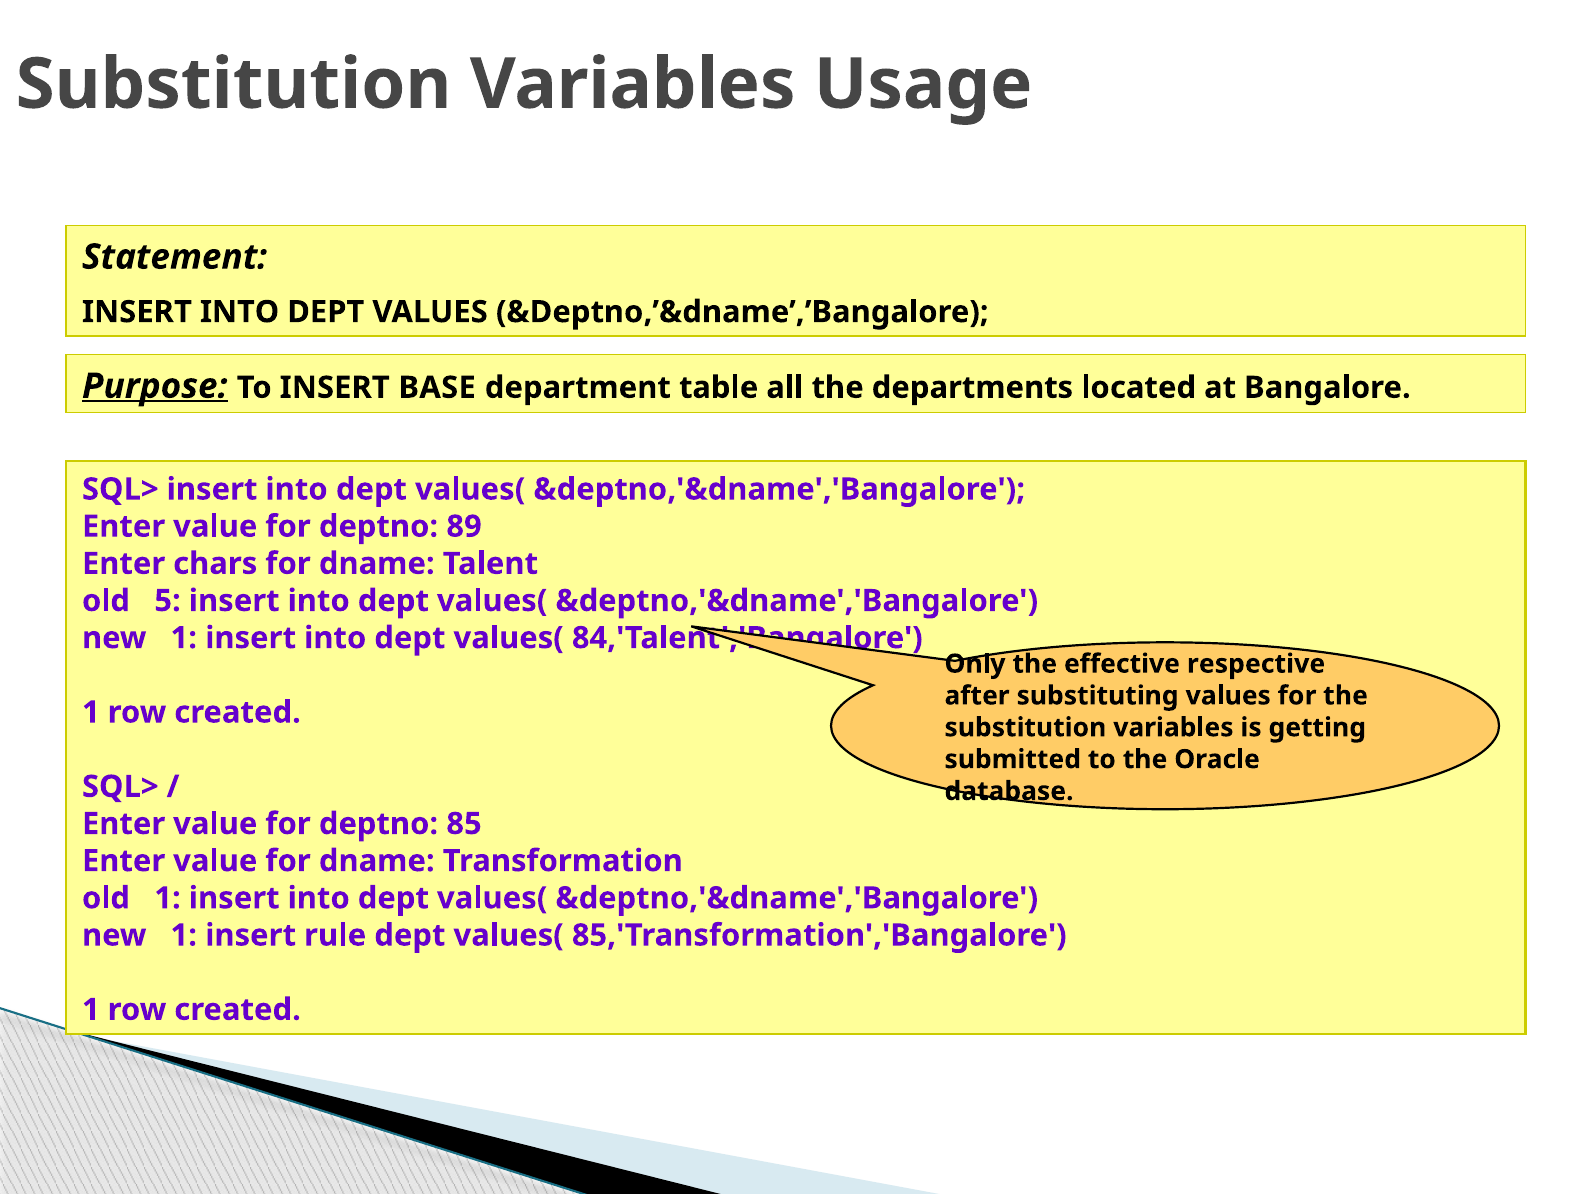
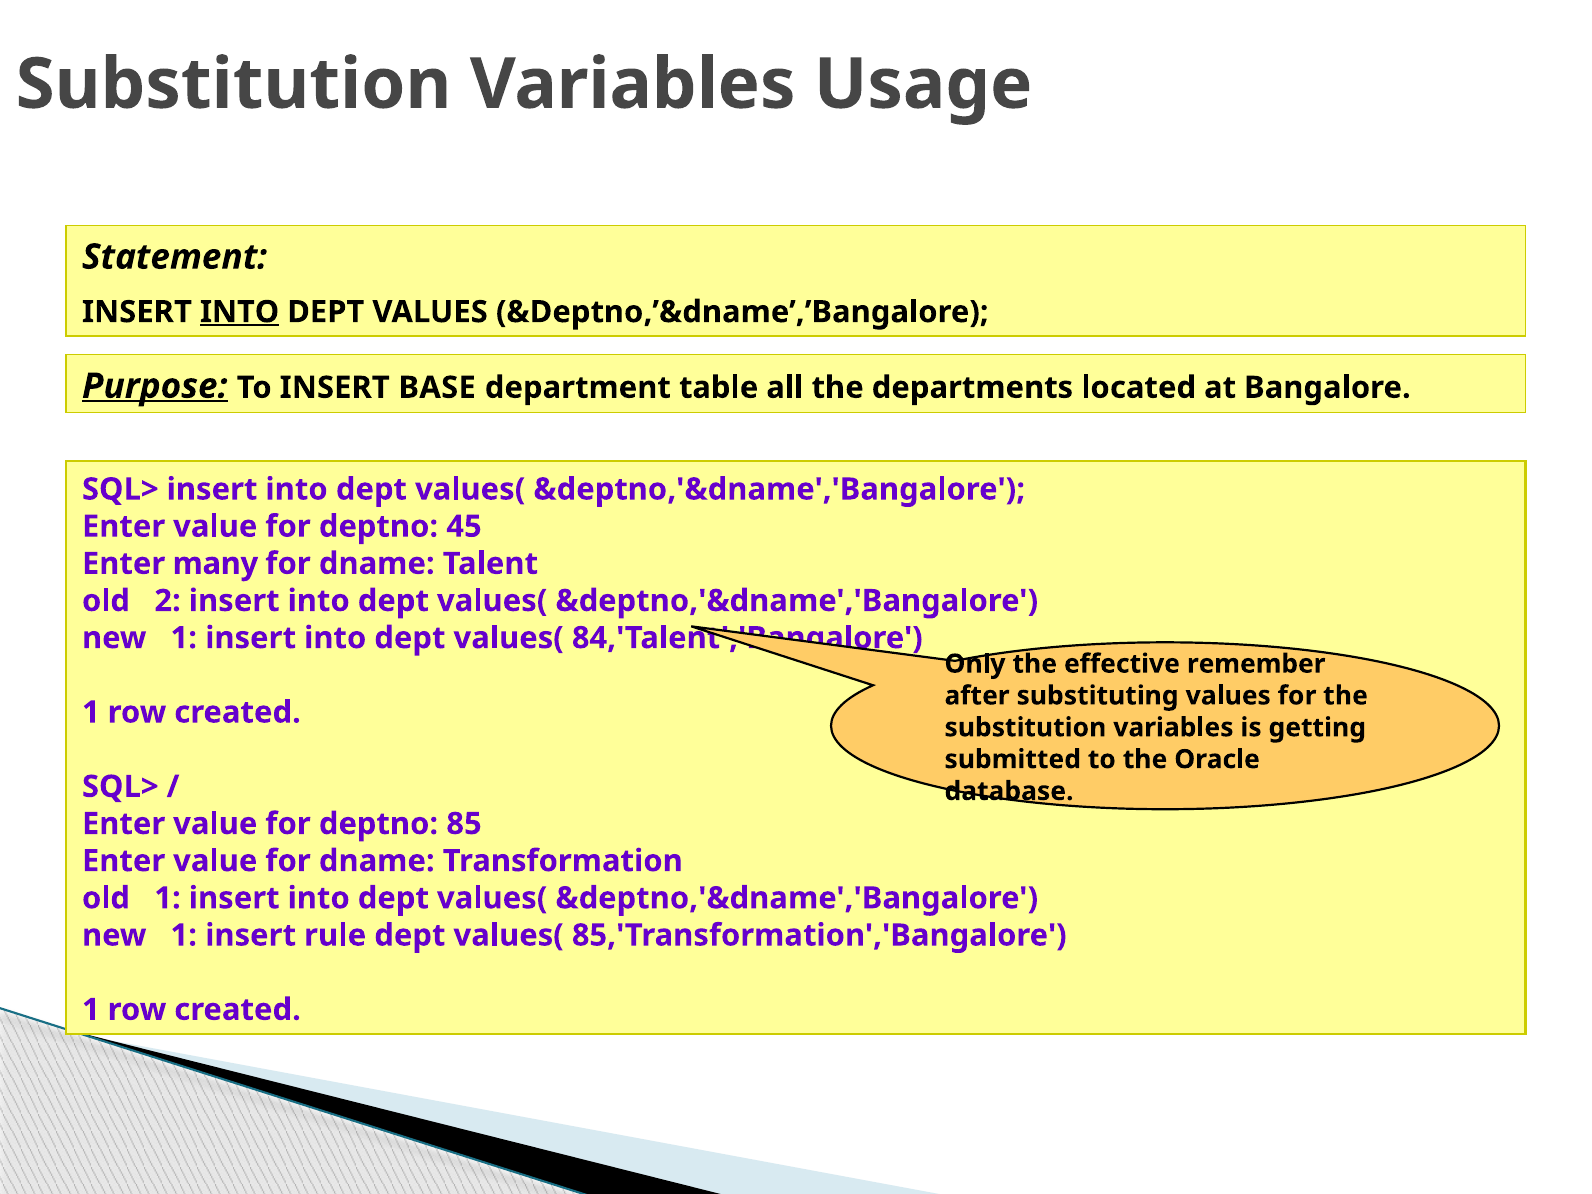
INTO underline: none -> present (240, 312)
89: 89 -> 45 (464, 526)
chars: chars -> many (215, 564)
5: 5 -> 2 (168, 601)
respective: respective -> remember (1256, 664)
